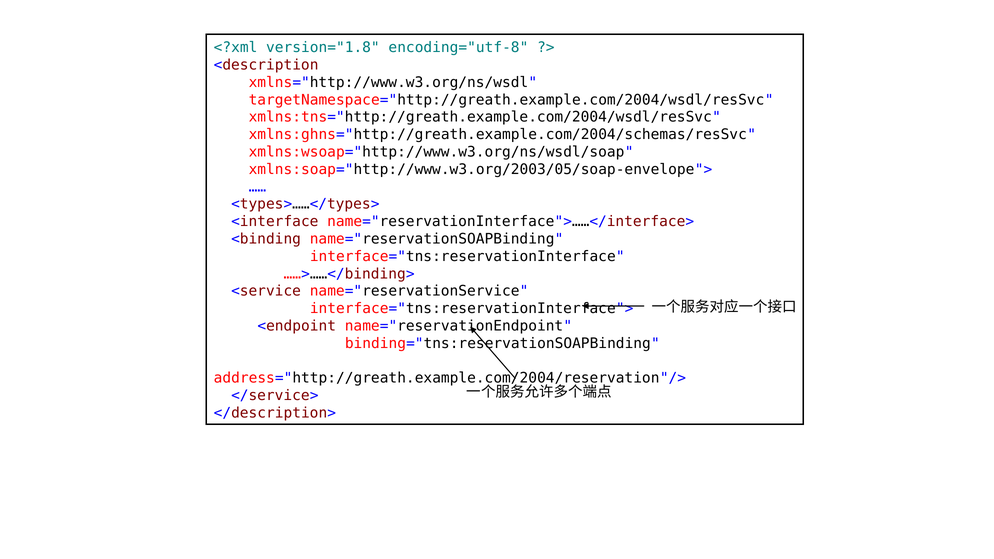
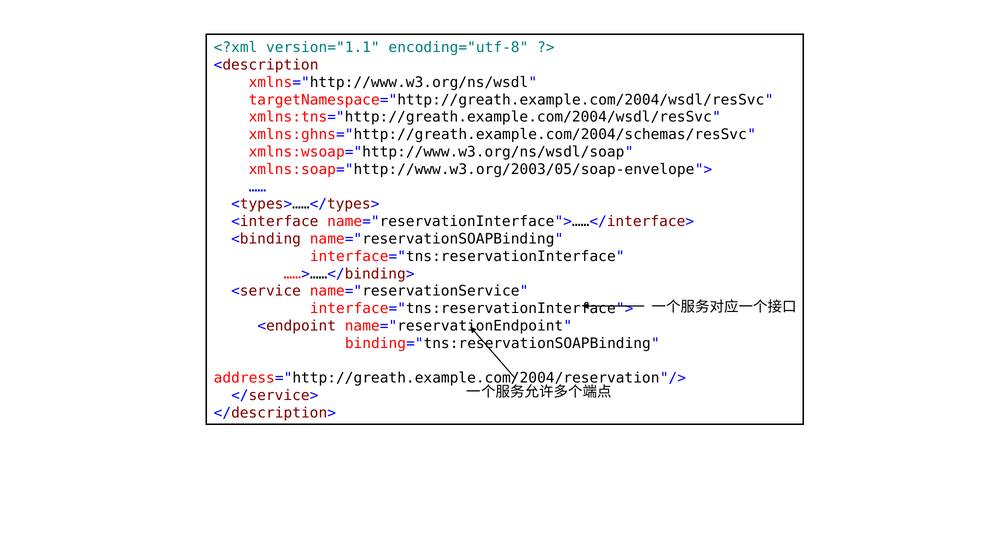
version="1.8: version="1.8 -> version="1.1 (323, 48)
